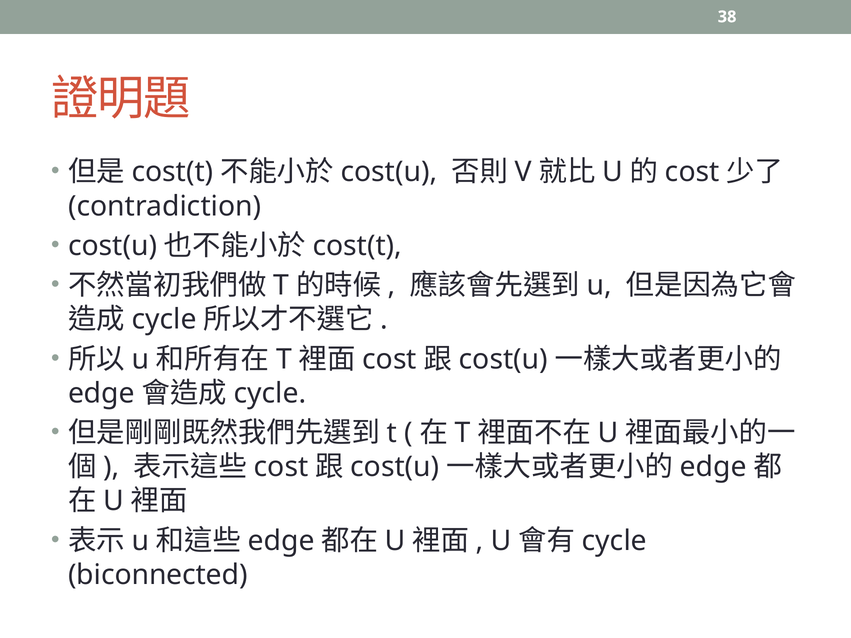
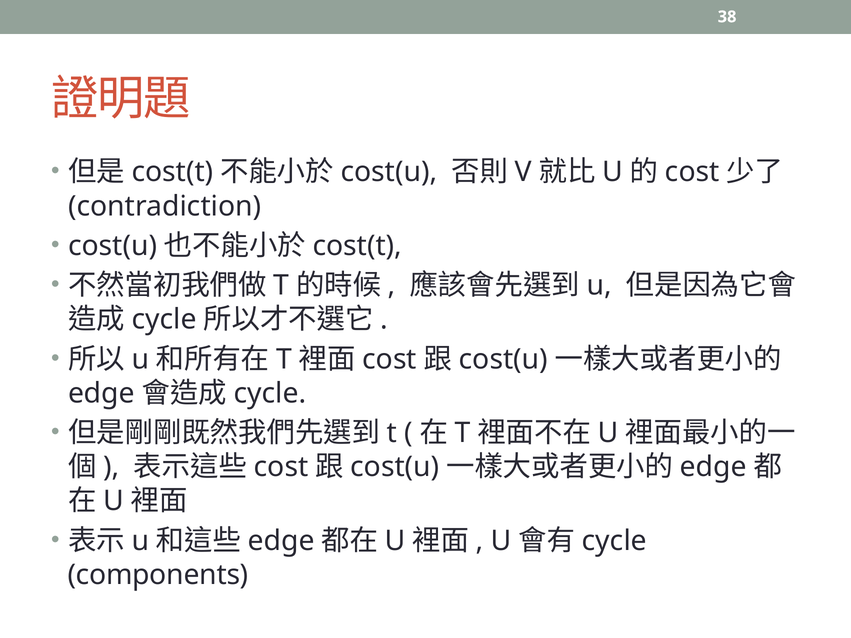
biconnected: biconnected -> components (158, 575)
